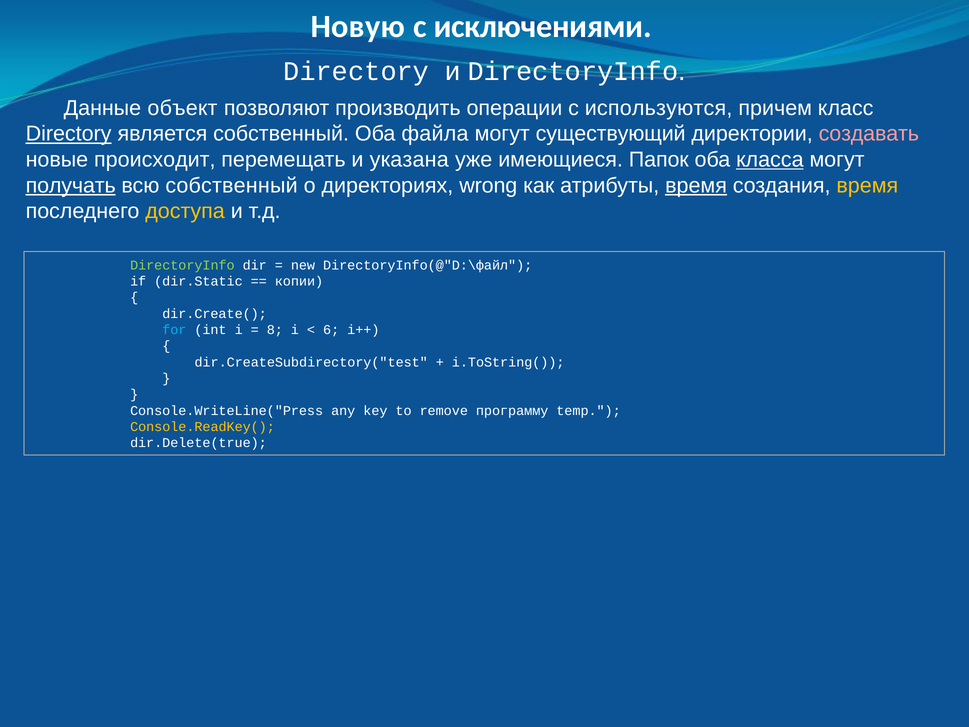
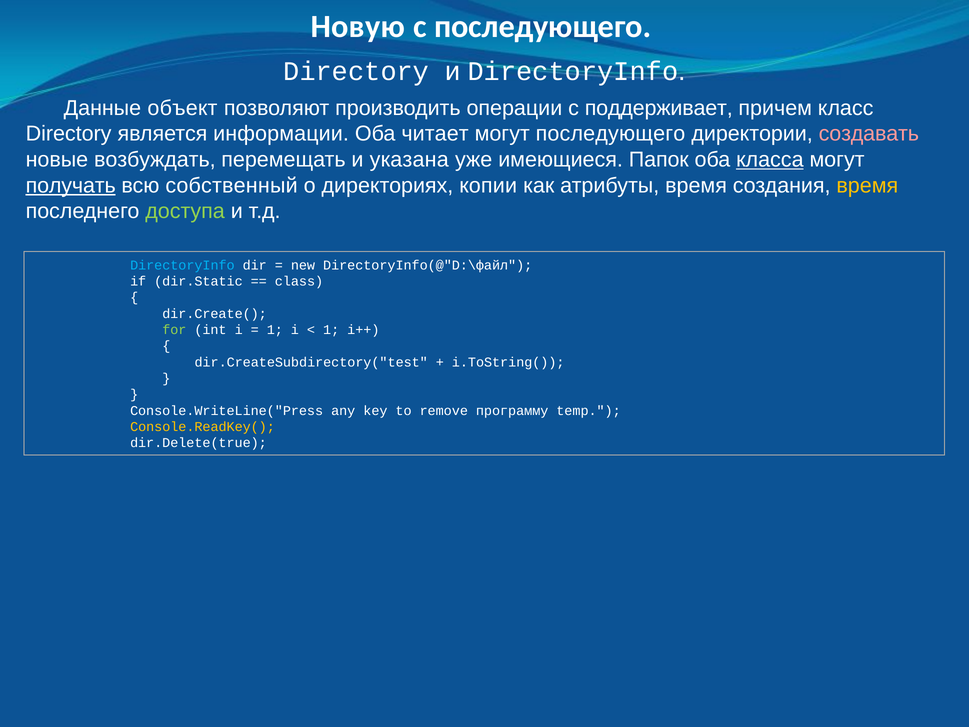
с исключениями: исключениями -> последующего (543, 26)
используются: используются -> поддерживает (659, 108)
Directory underline: present -> none (69, 134)
является собственный: собственный -> информации (281, 134)
файла: файла -> читает (435, 134)
могут существующий: существующий -> последующего (610, 134)
происходит: происходит -> возбуждать (155, 160)
wrong: wrong -> копии (488, 185)
время underline: present -> none (696, 185)
доступа colour: yellow -> light green (185, 211)
DirectoryInfo colour: light green -> light blue (182, 265)
копии: копии -> class (299, 281)
for colour: light blue -> light green (174, 330)
8: 8 -> 1 (275, 330)
6: 6 -> 1 (331, 330)
